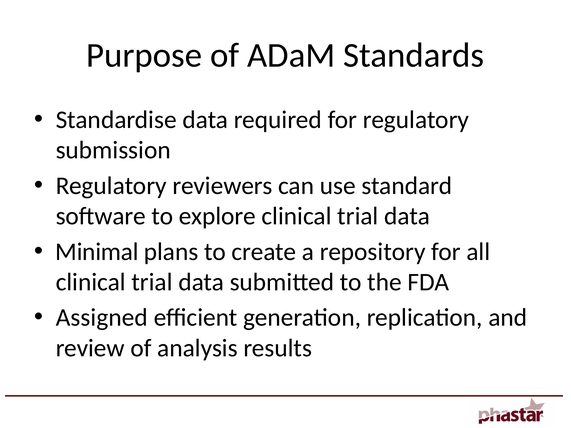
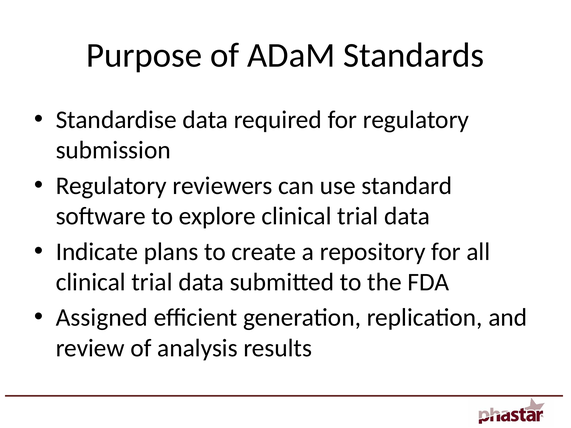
Minimal: Minimal -> Indicate (97, 252)
